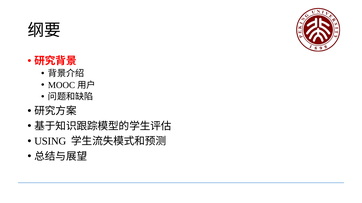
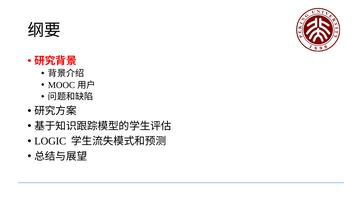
USING: USING -> LOGIC (50, 142)
